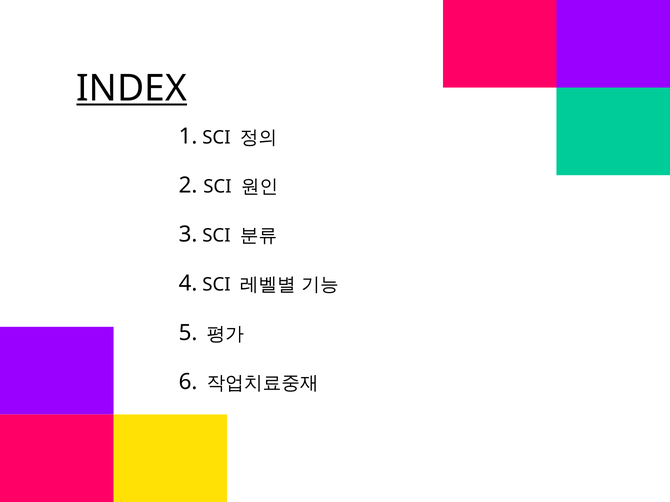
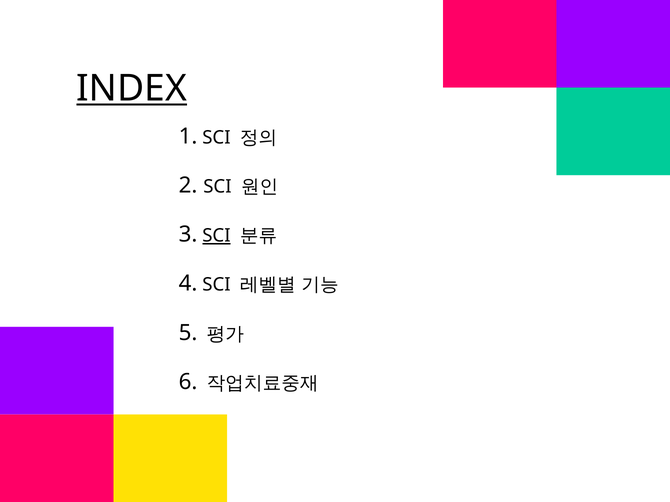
SCI underline: none -> present (216, 236)
